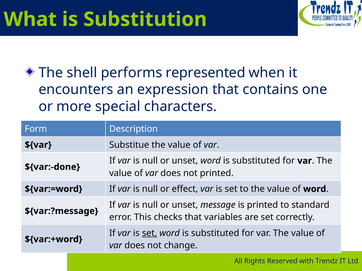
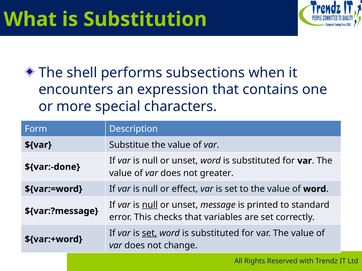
represented: represented -> subsections (205, 73)
not printed: printed -> greater (217, 173)
null underline: none -> present (150, 205)
